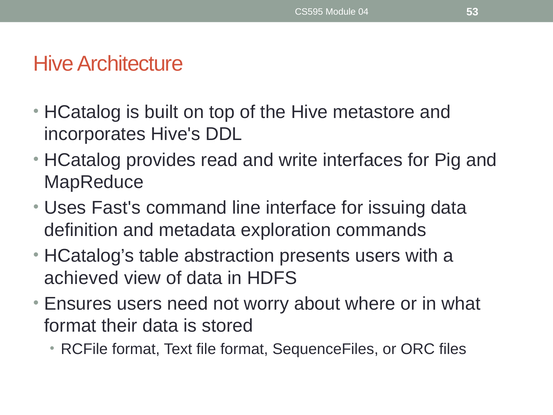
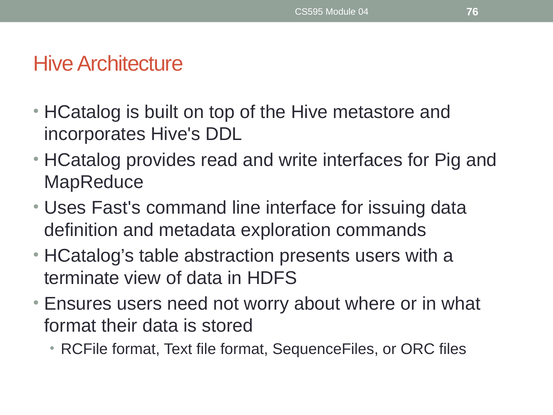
53: 53 -> 76 (472, 12)
achieved: achieved -> terminate (82, 278)
